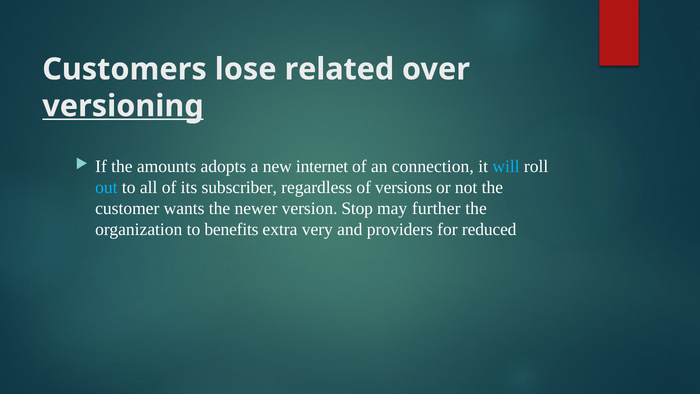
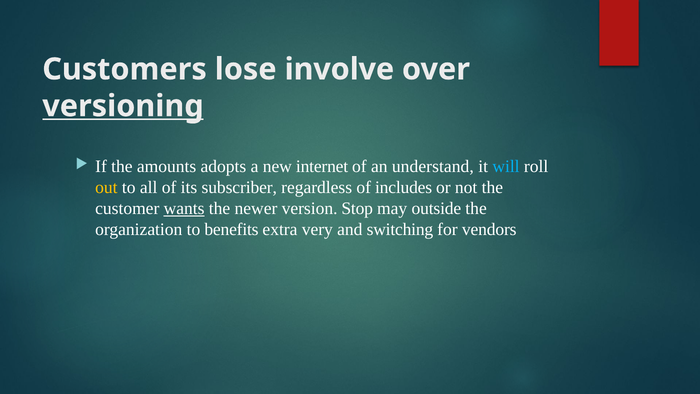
related: related -> involve (339, 69)
connection: connection -> understand (433, 166)
out colour: light blue -> yellow (106, 187)
versions: versions -> includes (404, 187)
wants underline: none -> present (184, 208)
further: further -> outside (436, 208)
providers: providers -> switching (400, 229)
reduced: reduced -> vendors (489, 229)
